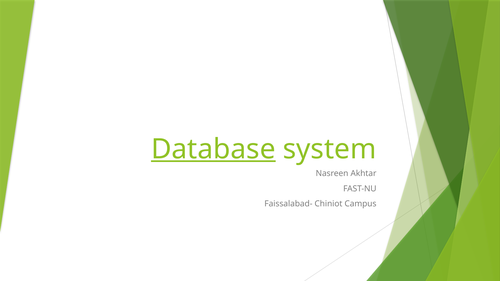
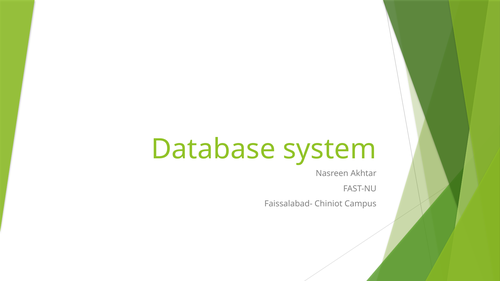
Database underline: present -> none (213, 149)
